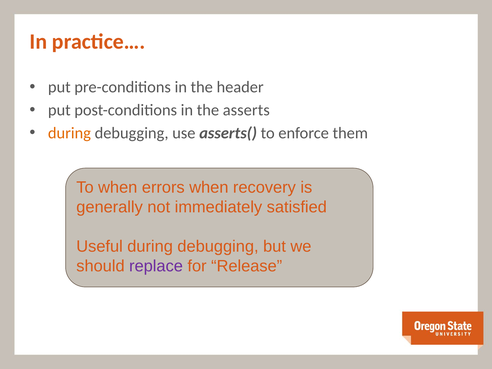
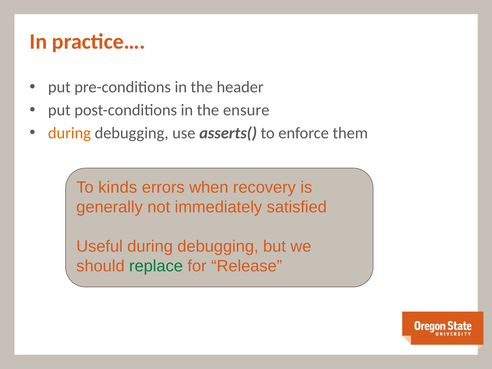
asserts: asserts -> ensure (246, 110)
To when: when -> kinds (118, 187)
replace colour: purple -> green (156, 266)
